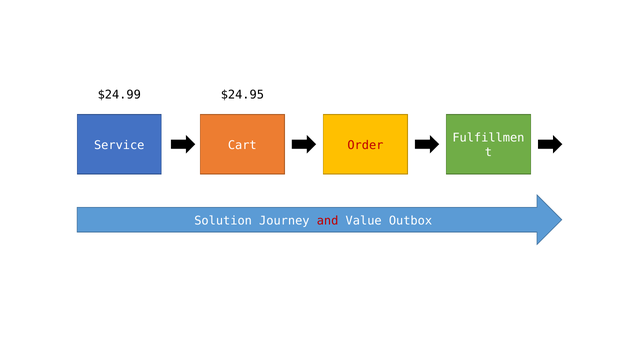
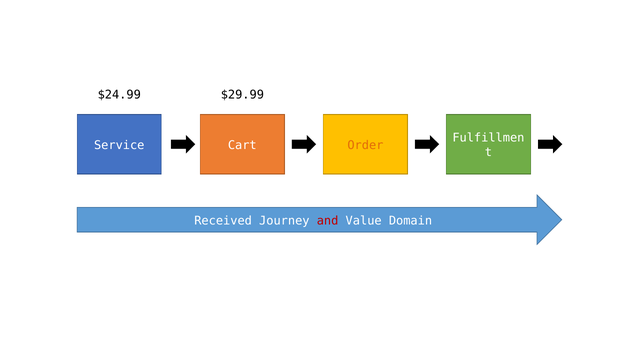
$24.95: $24.95 -> $29.99 (242, 95)
Order colour: red -> orange (365, 145)
Solution: Solution -> Received (223, 221)
Outbox: Outbox -> Domain (410, 221)
